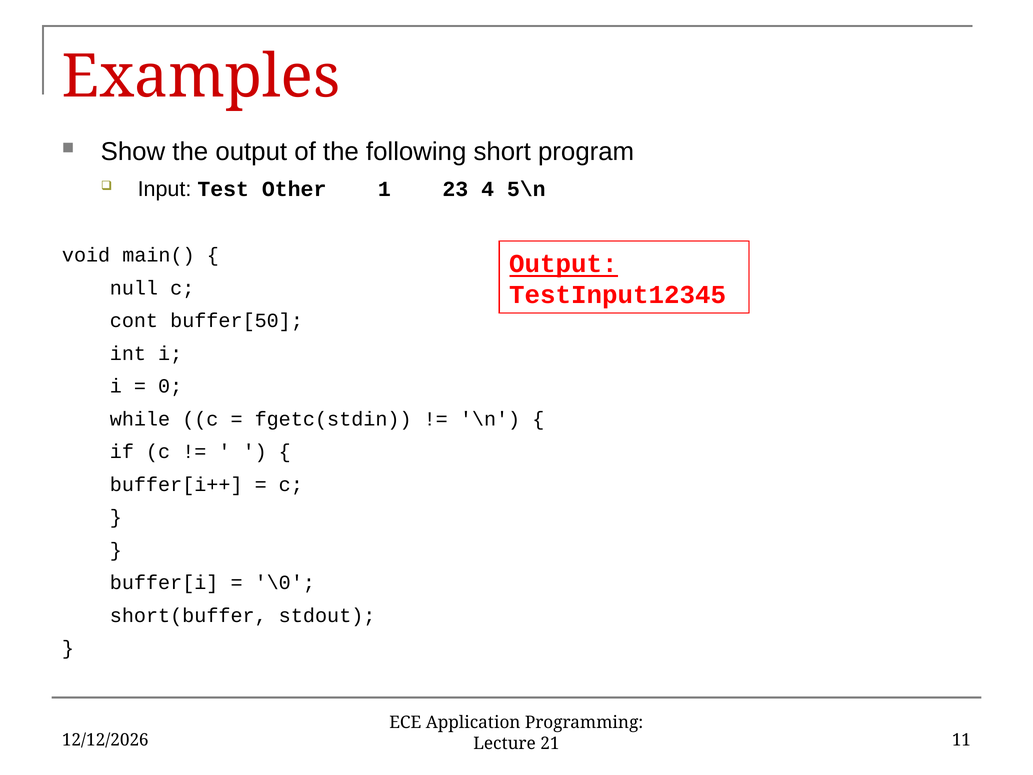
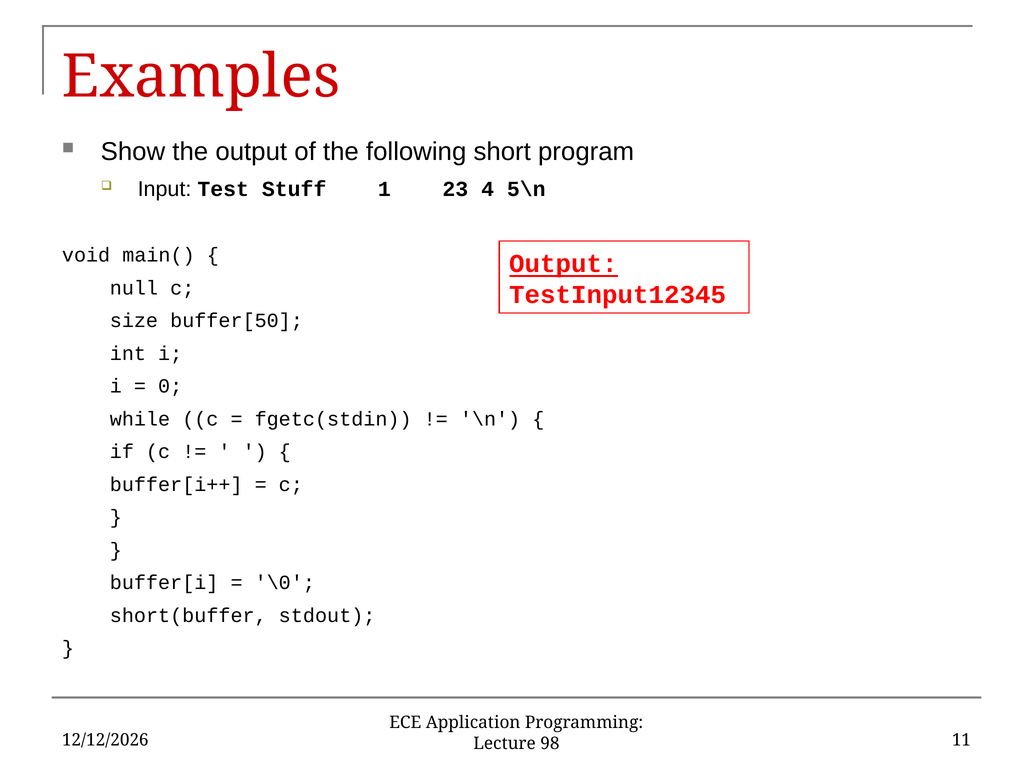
Other: Other -> Stuff (294, 189)
cont: cont -> size (134, 321)
21: 21 -> 98 (550, 743)
